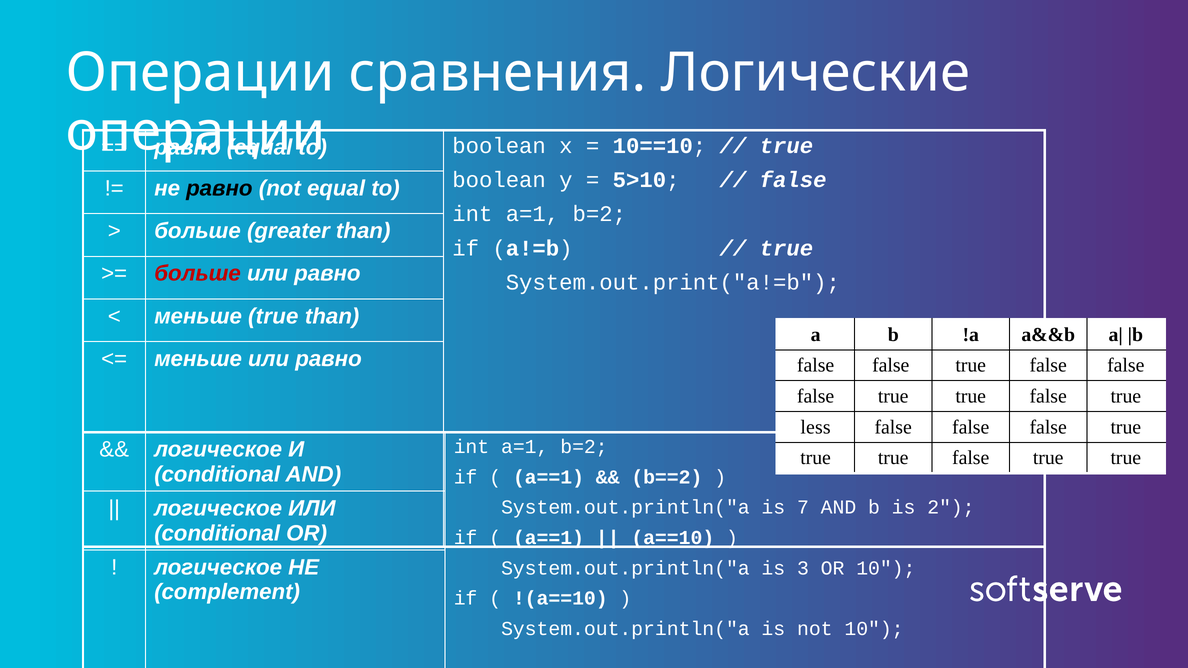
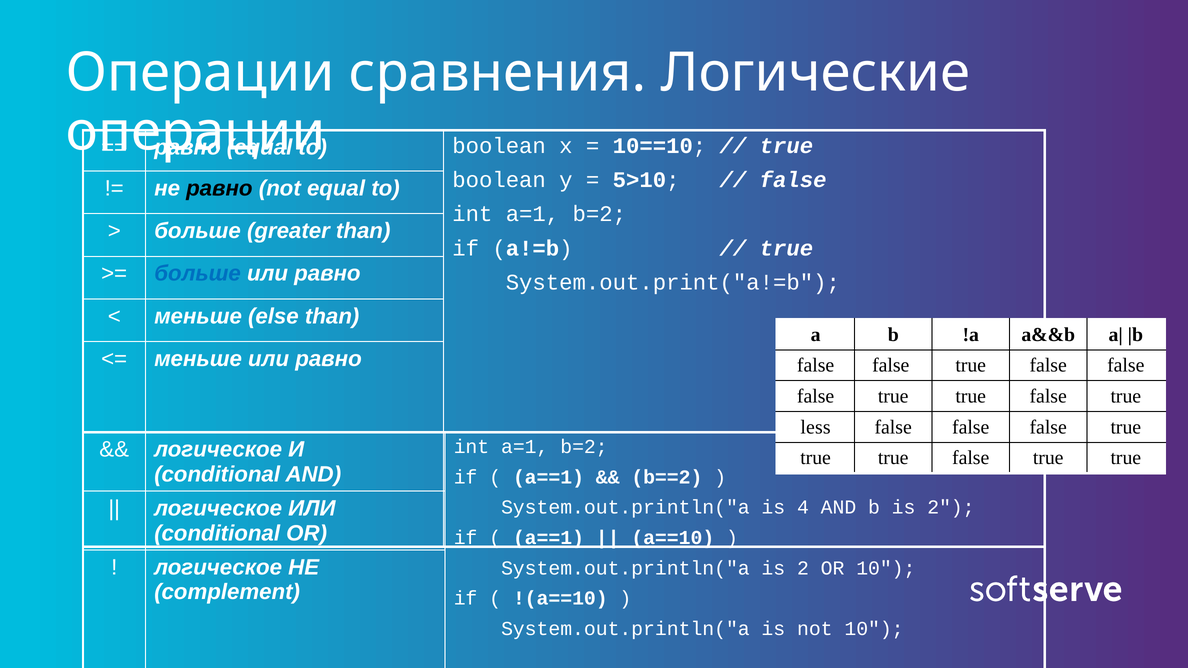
больше colour: red -> blue (198, 274)
меньше true: true -> else (273, 316)
7: 7 -> 4 (803, 508)
System.out.println("a is 3: 3 -> 2 (803, 568)
